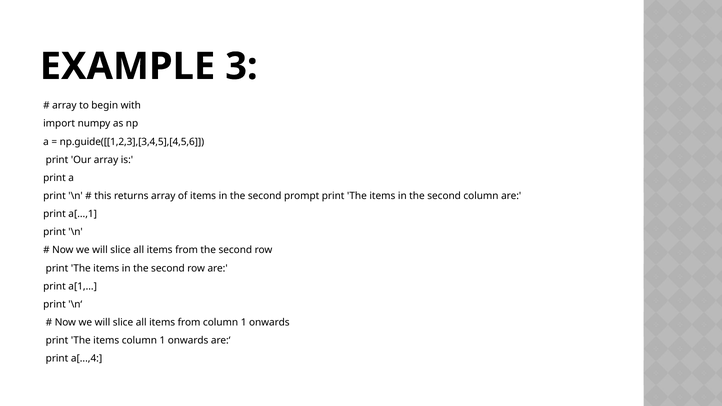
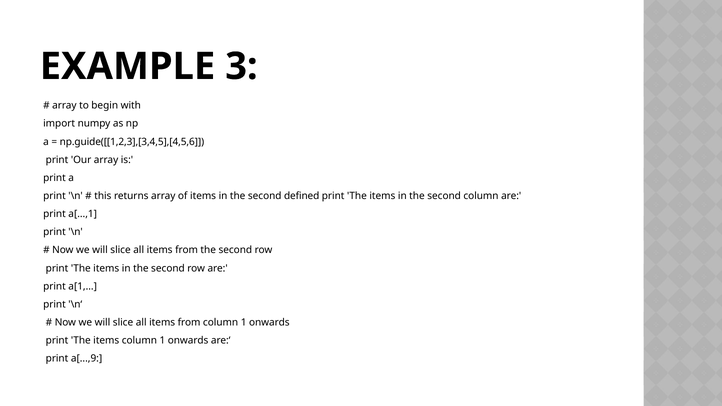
prompt: prompt -> defined (302, 196)
a[...,4: a[...,4 -> a[...,9 (87, 359)
